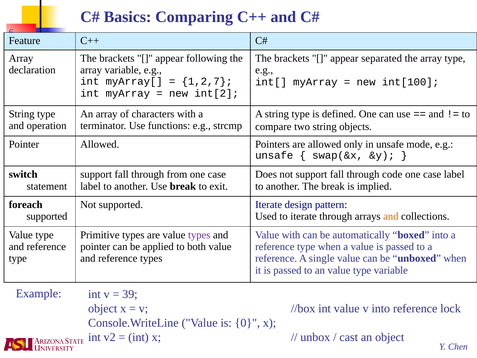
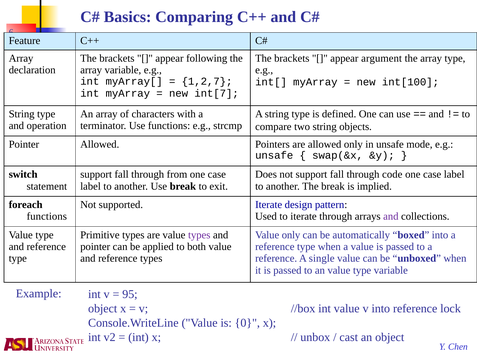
separated: separated -> argument (382, 58)
int[2: int[2 -> int[7 (217, 93)
supported: supported -> functions (47, 216)
and colour: orange -> purple (391, 216)
Value with: with -> only (291, 235)
39: 39 -> 95 (130, 294)
